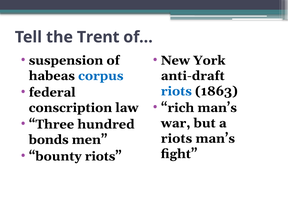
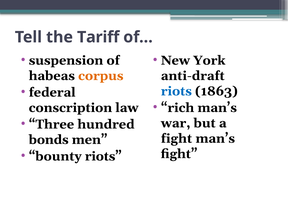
Trent: Trent -> Tariff (98, 37)
corpus colour: blue -> orange (101, 76)
riots: riots -> fight (176, 138)
